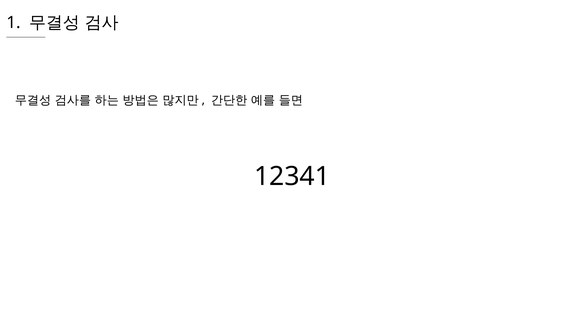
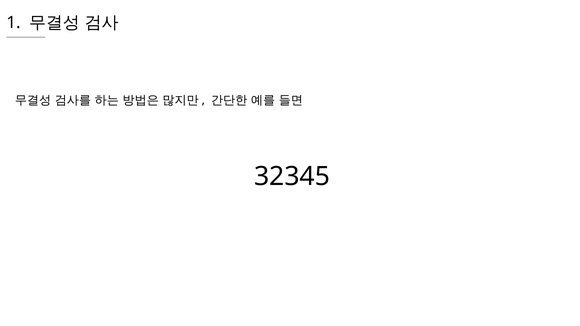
12341: 12341 -> 32345 (292, 176)
